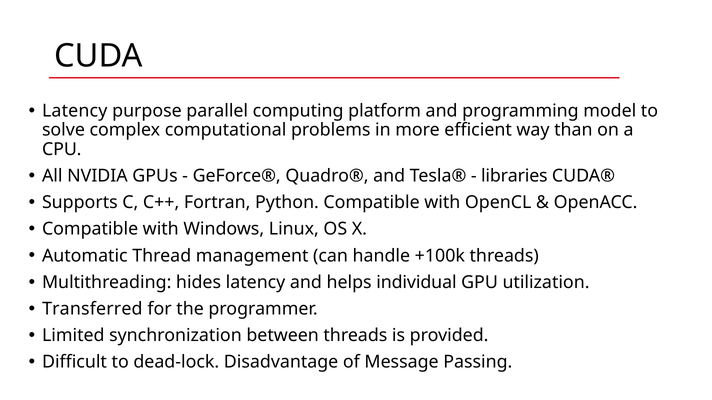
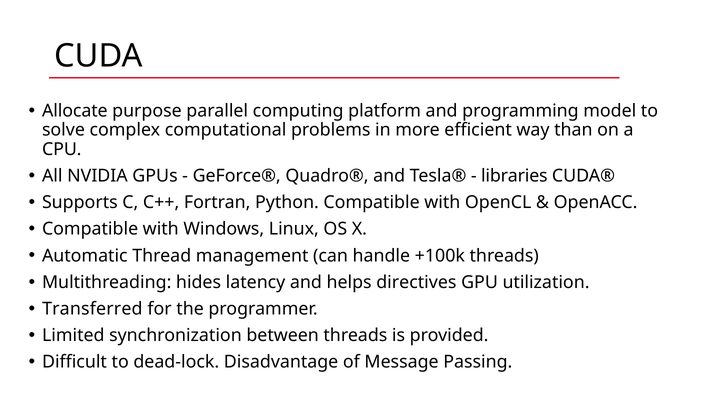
Latency: Latency -> Allocate (75, 111)
individual: individual -> directives (416, 283)
